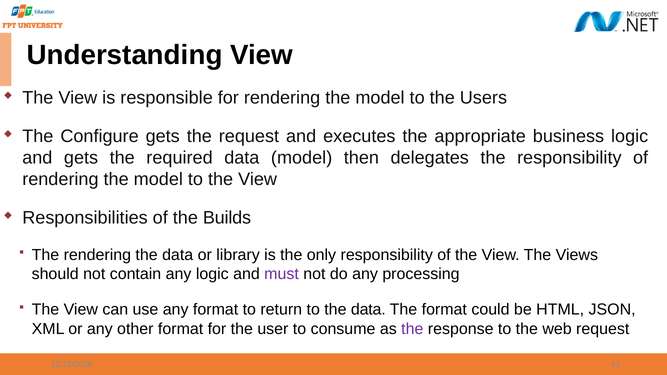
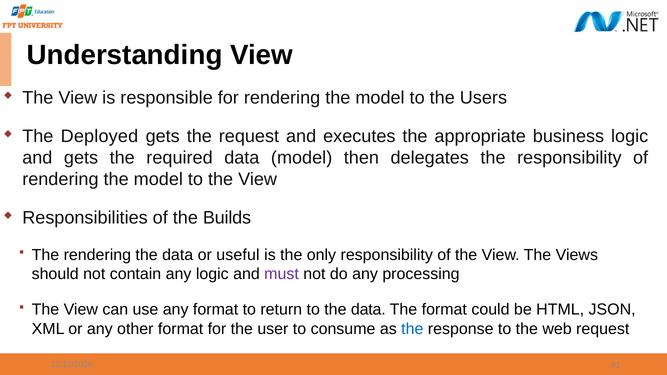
Configure: Configure -> Deployed (99, 136)
library: library -> useful (238, 255)
the colour: purple -> blue (412, 329)
